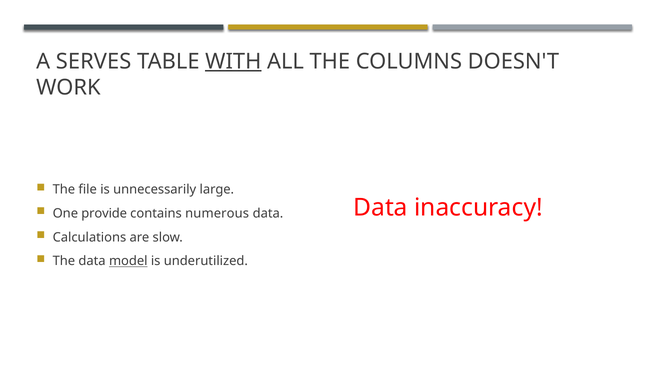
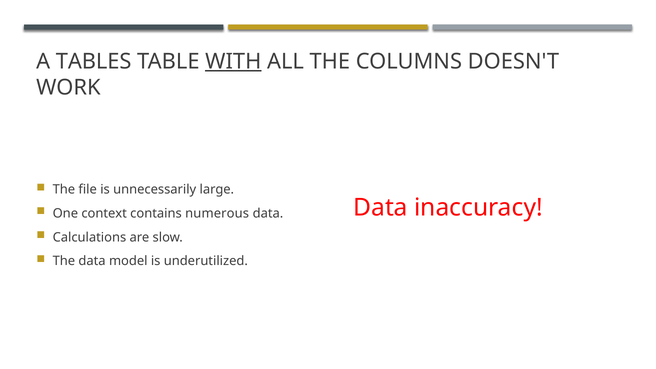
SERVES: SERVES -> TABLES (94, 61)
provide: provide -> context (104, 213)
model underline: present -> none (128, 261)
